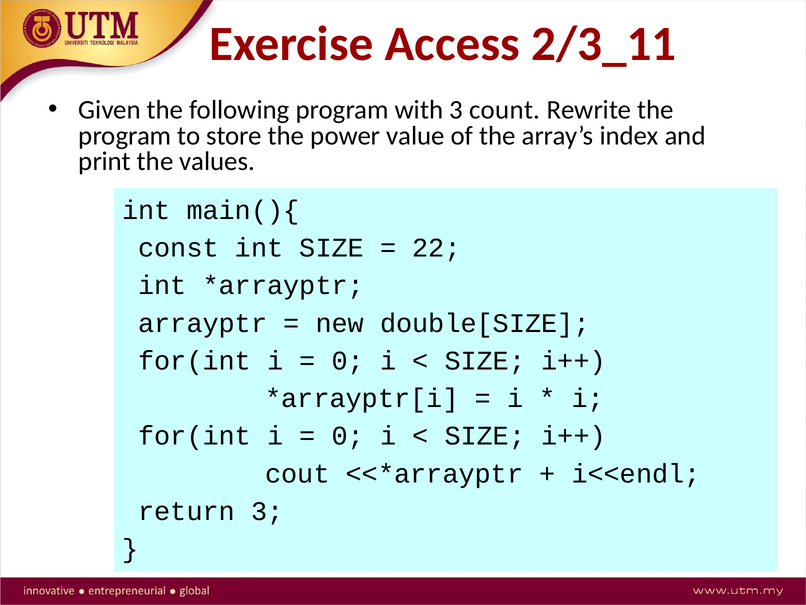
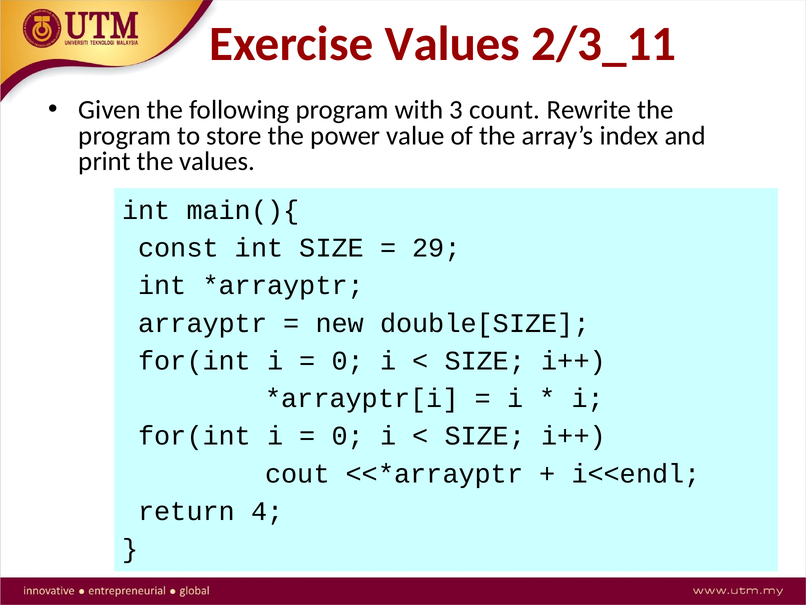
Exercise Access: Access -> Values (452, 44)
22: 22 -> 29 (437, 248)
return 3: 3 -> 4 (267, 511)
